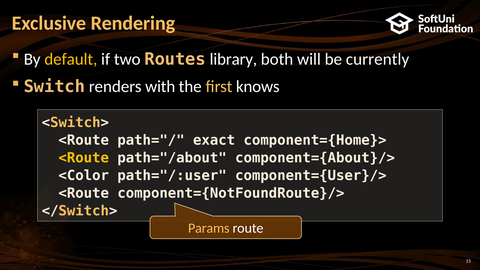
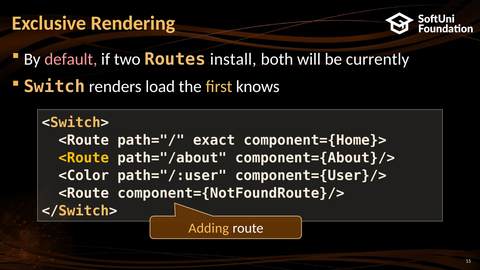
default colour: yellow -> pink (71, 59)
library: library -> install (233, 59)
with: with -> load (160, 87)
Params: Params -> Adding (209, 228)
